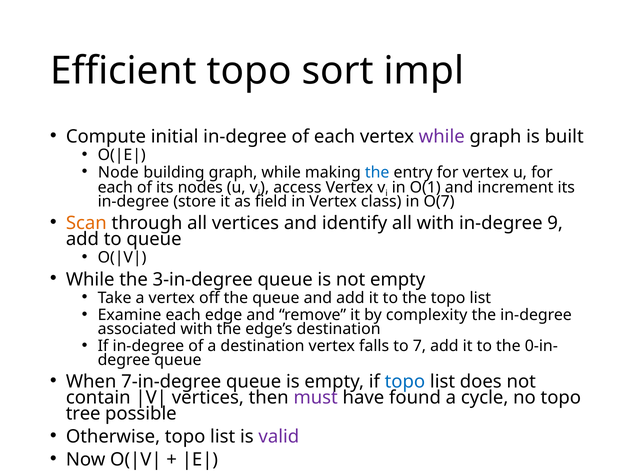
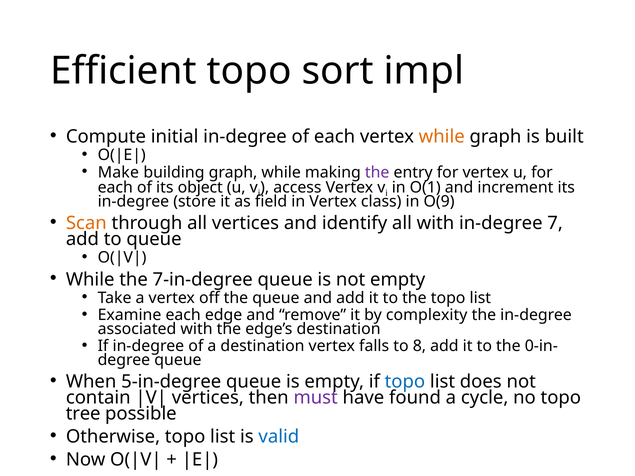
while colour: purple -> orange (442, 137)
Node: Node -> Make (118, 172)
the colour: blue -> purple (377, 172)
nodes: nodes -> object (200, 188)
O(7: O(7 -> O(9 (439, 202)
9: 9 -> 7 (555, 223)
3-in-degree: 3-in-degree -> 7-in-degree (203, 280)
7: 7 -> 8 (419, 346)
7-in-degree: 7-in-degree -> 5-in-degree (171, 382)
valid colour: purple -> blue (279, 437)
